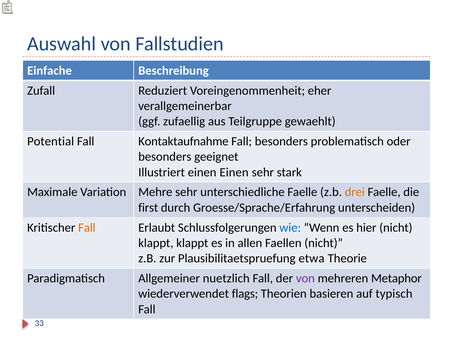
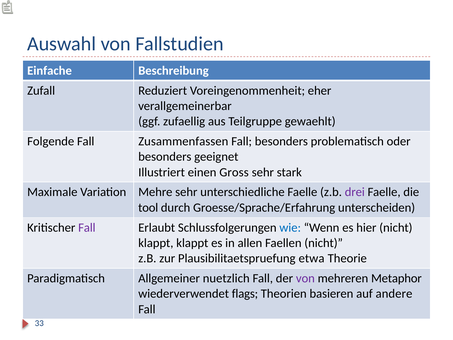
Potential: Potential -> Folgende (51, 141)
Kontaktaufnahme: Kontaktaufnahme -> Zusammenfassen (183, 141)
einen Einen: Einen -> Gross (234, 172)
drei colour: orange -> purple (355, 192)
first: first -> tool (148, 207)
Fall colour: orange -> purple (87, 227)
typisch: typisch -> andere (394, 294)
